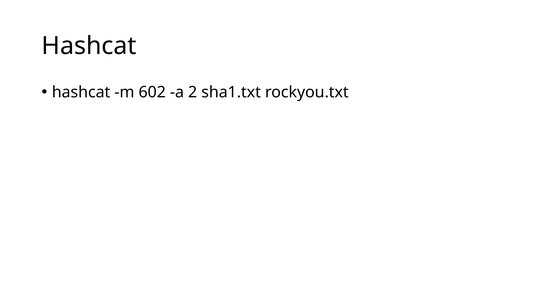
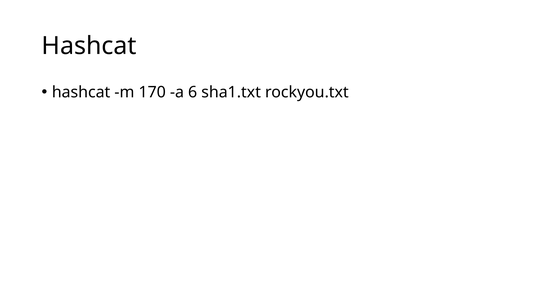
602: 602 -> 170 (152, 92)
2: 2 -> 6 (193, 92)
